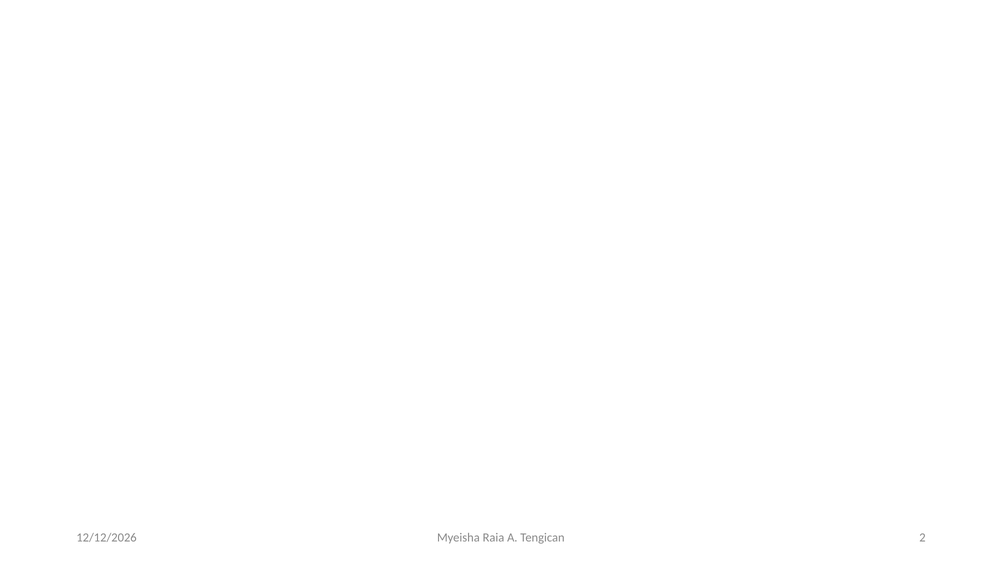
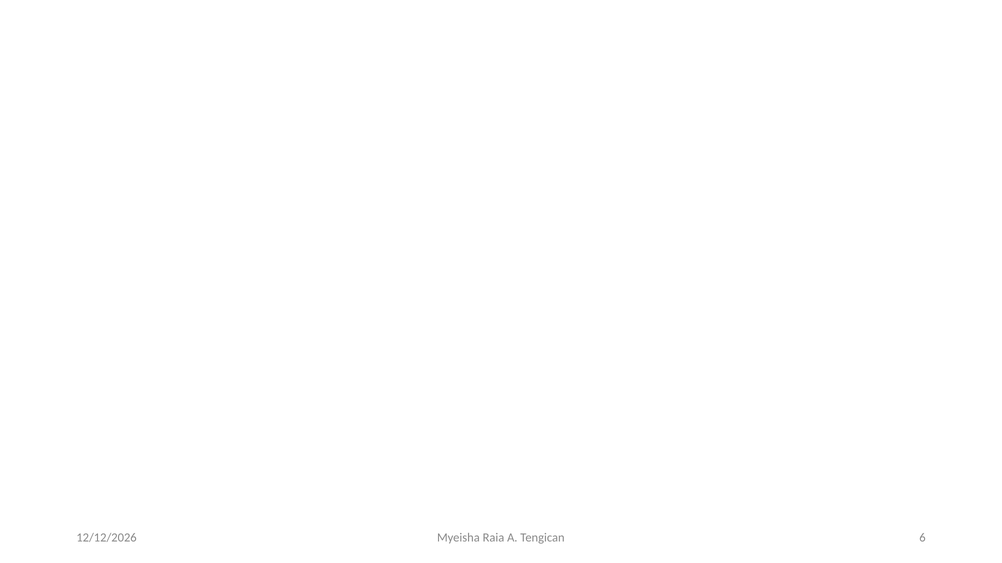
2: 2 -> 6 (922, 538)
